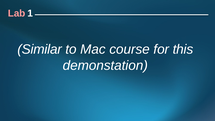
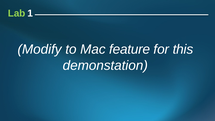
Lab colour: pink -> light green (17, 13)
Similar: Similar -> Modify (40, 49)
course: course -> feature (130, 49)
